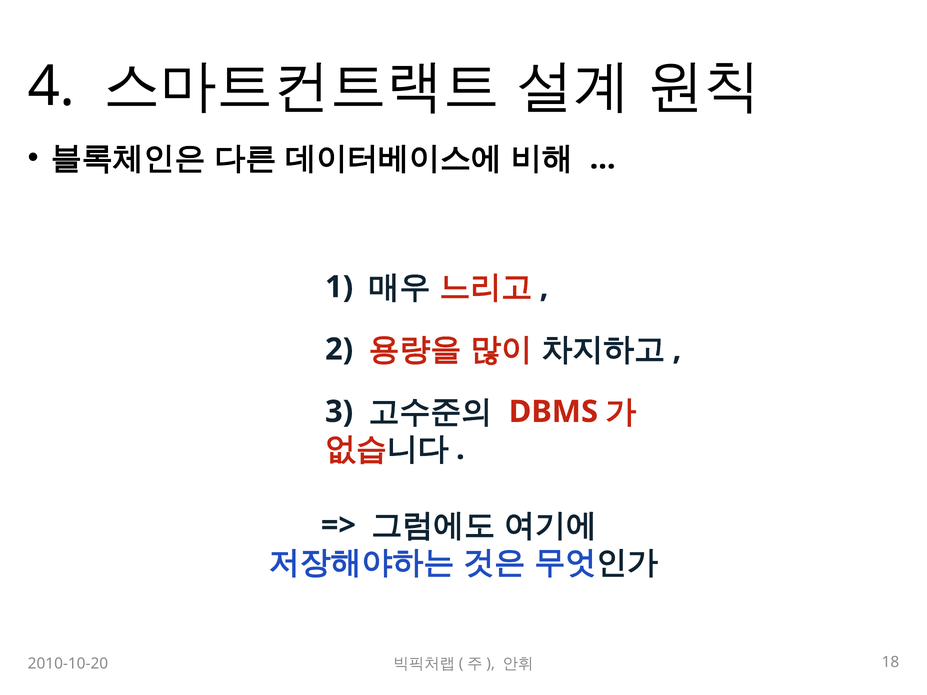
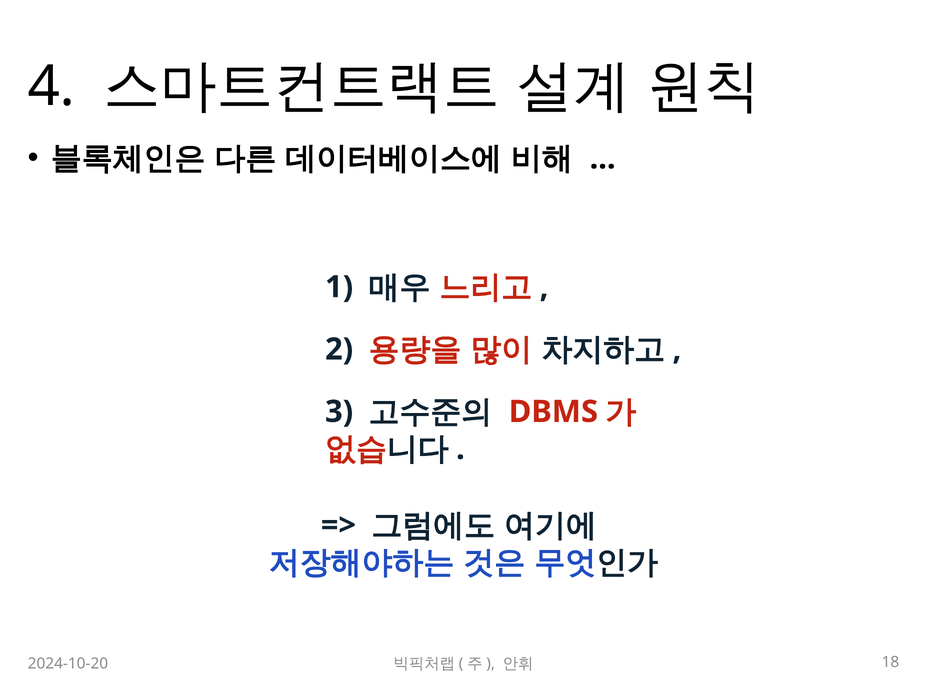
2010-10-20: 2010-10-20 -> 2024-10-20 (68, 664)
